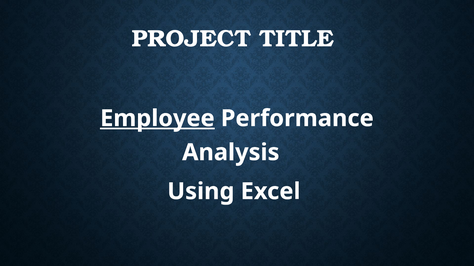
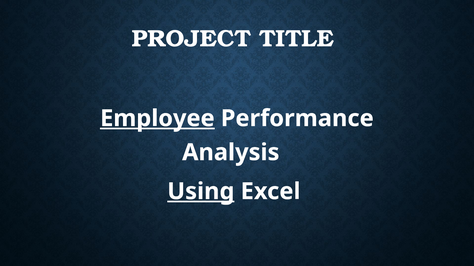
Using underline: none -> present (201, 192)
